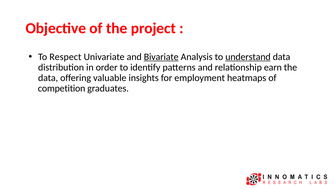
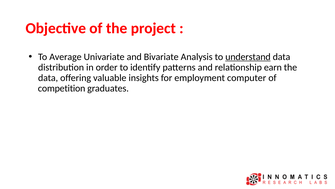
Respect: Respect -> Average (65, 57)
Bivariate underline: present -> none (161, 57)
heatmaps: heatmaps -> computer (247, 78)
